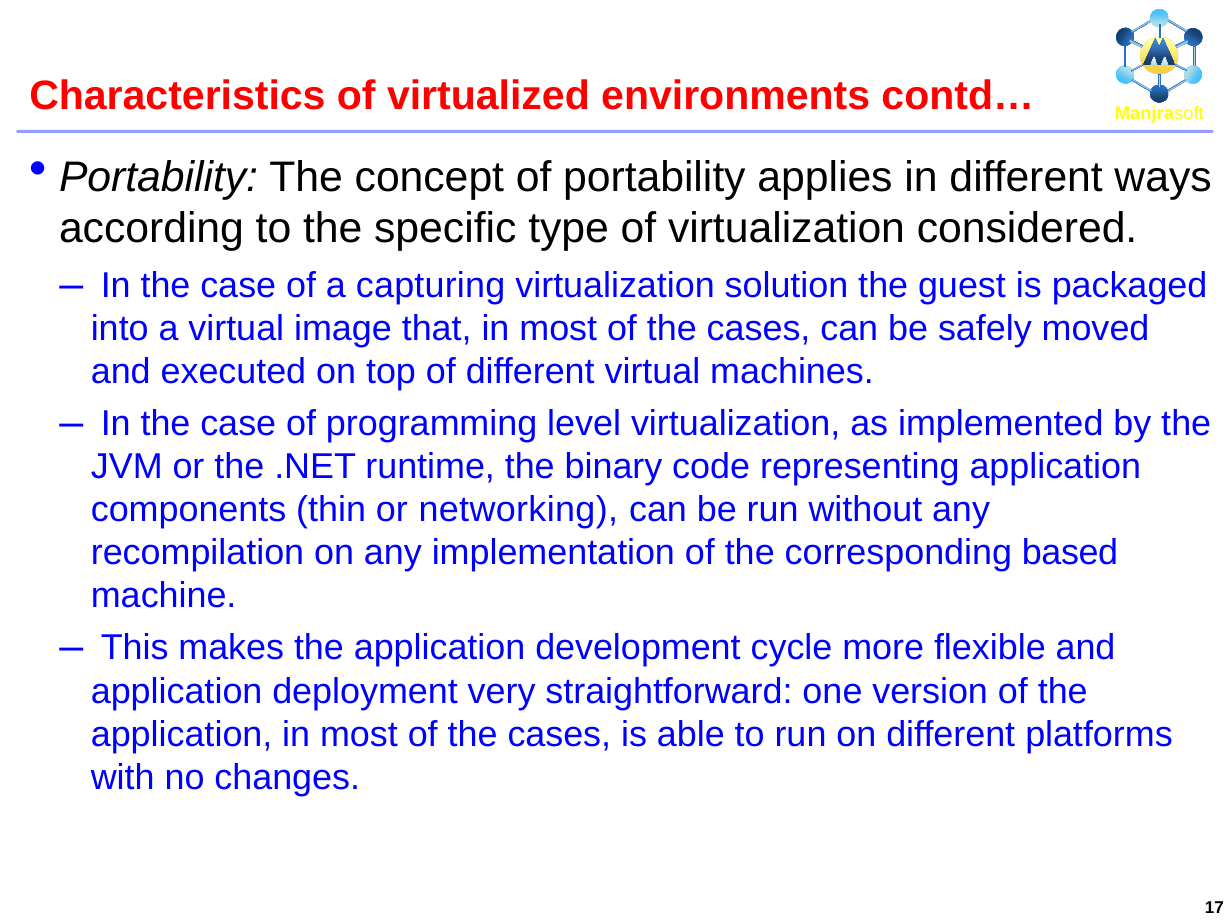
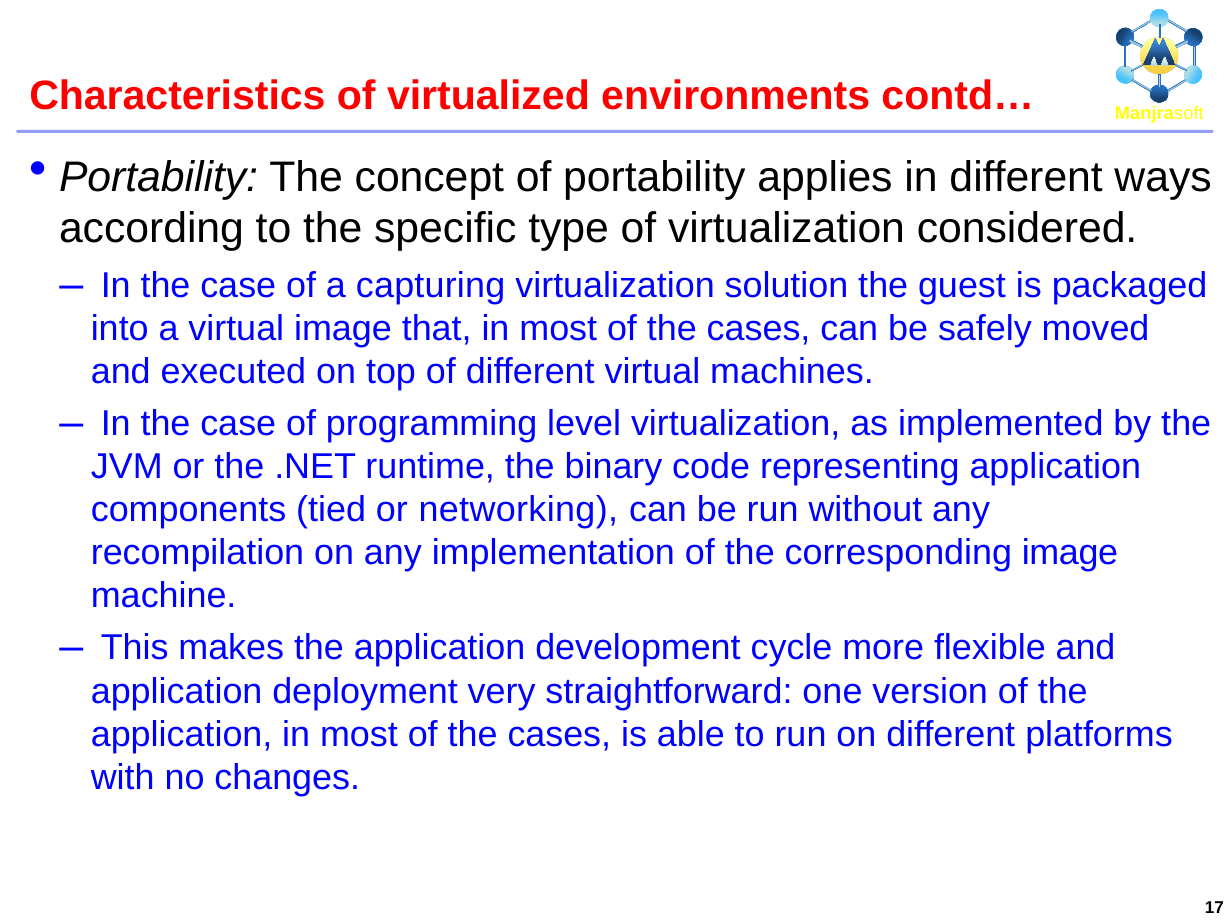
thin: thin -> tied (331, 510)
corresponding based: based -> image (1070, 553)
